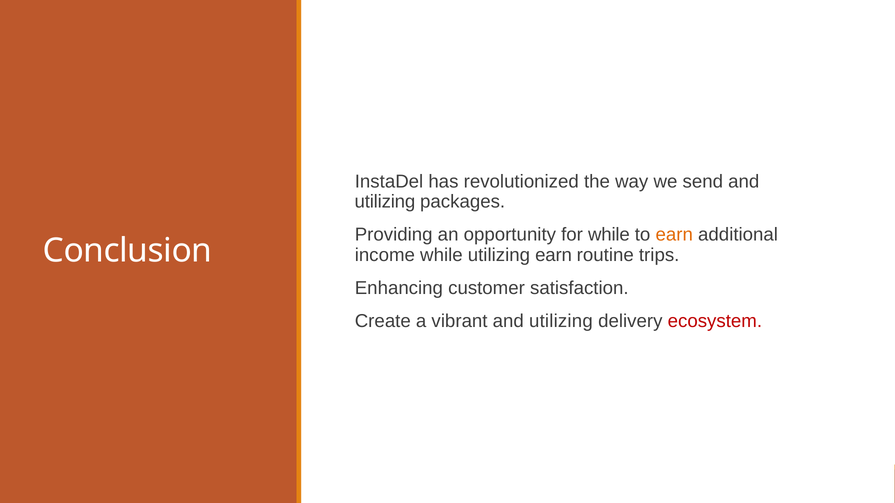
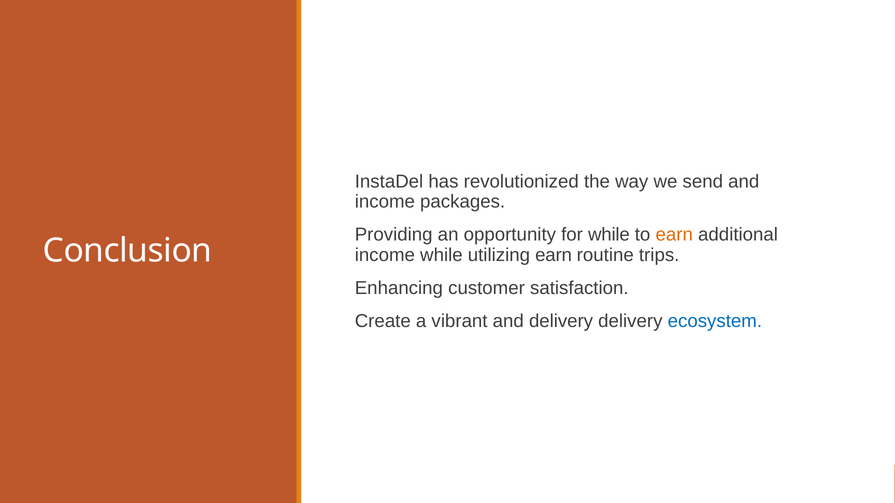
utilizing: utilizing -> income (385, 202)
vibrant and utilizing: utilizing -> delivery (561, 322)
ecosystem colour: red -> blue (715, 322)
